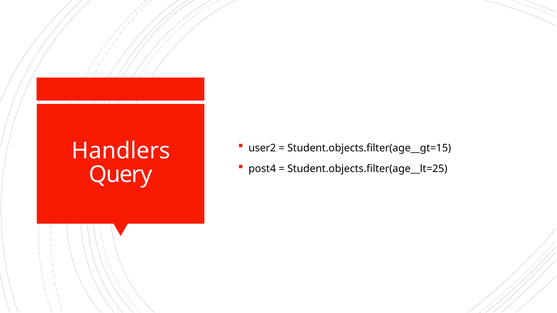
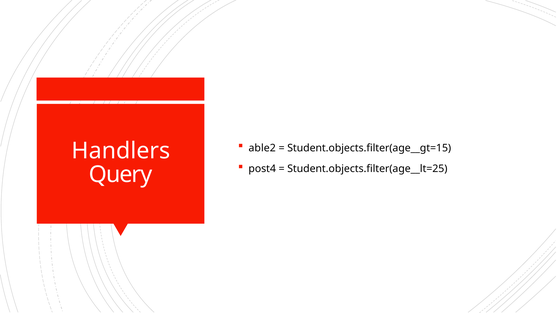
user2: user2 -> able2 (262, 148)
